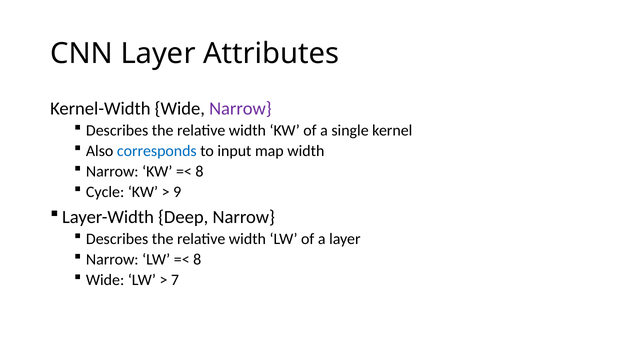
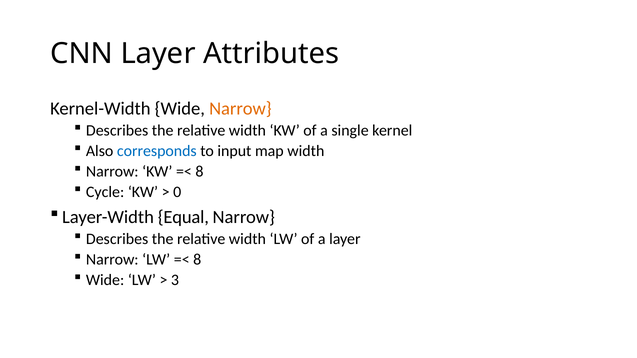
Narrow colour: purple -> orange (240, 108)
9: 9 -> 0 (177, 192)
Deep: Deep -> Equal (183, 217)
7: 7 -> 3 (175, 280)
